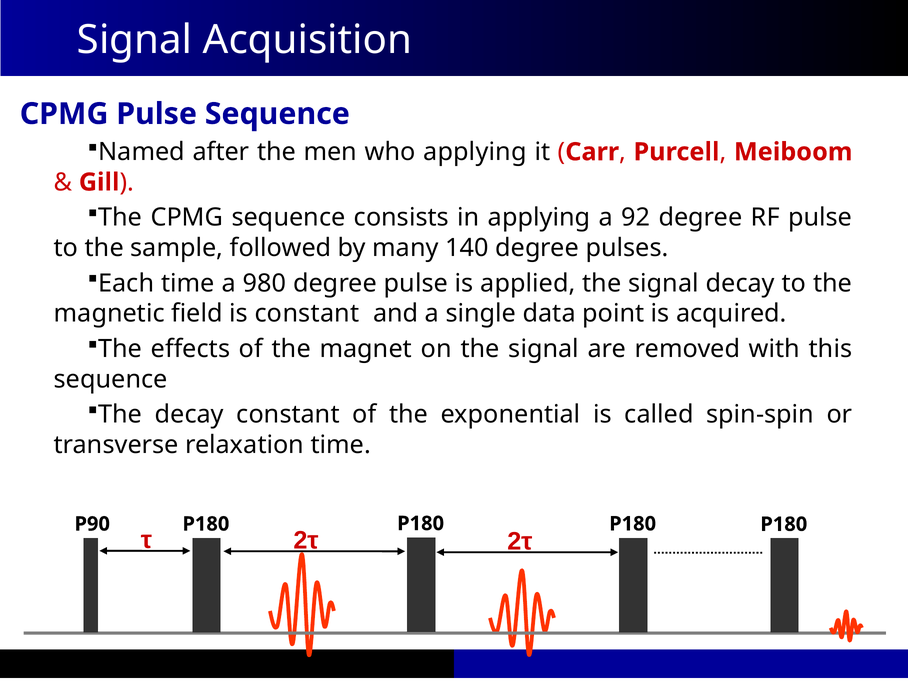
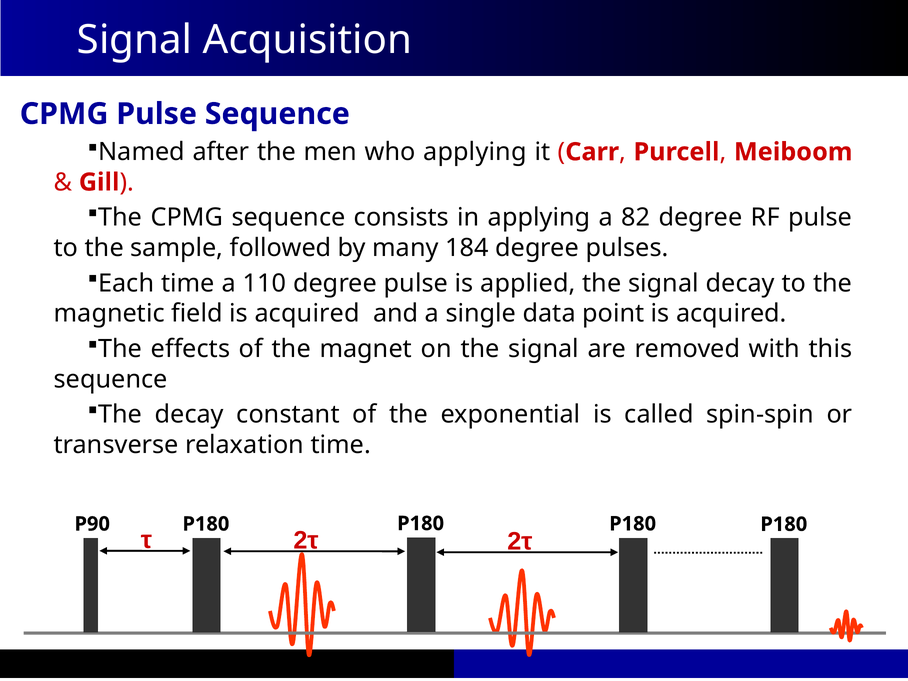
92: 92 -> 82 (636, 218)
140: 140 -> 184 (467, 248)
980: 980 -> 110 (264, 283)
field is constant: constant -> acquired (307, 314)
